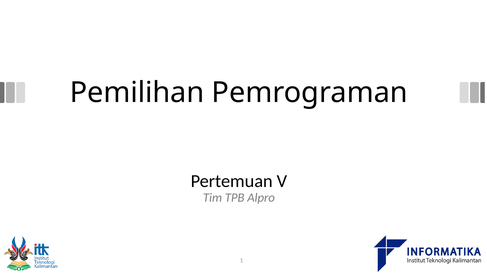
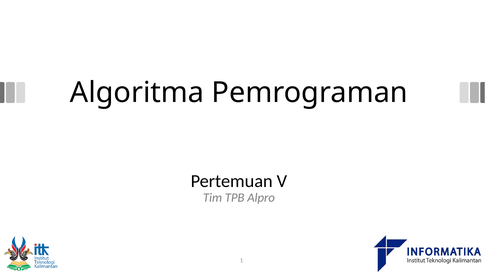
Pemilihan: Pemilihan -> Algoritma (137, 93)
